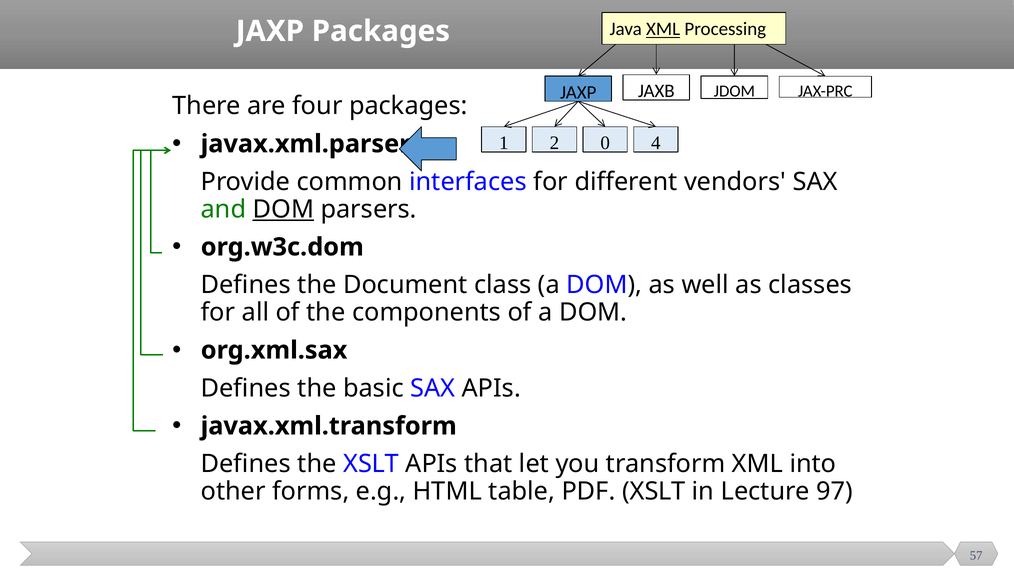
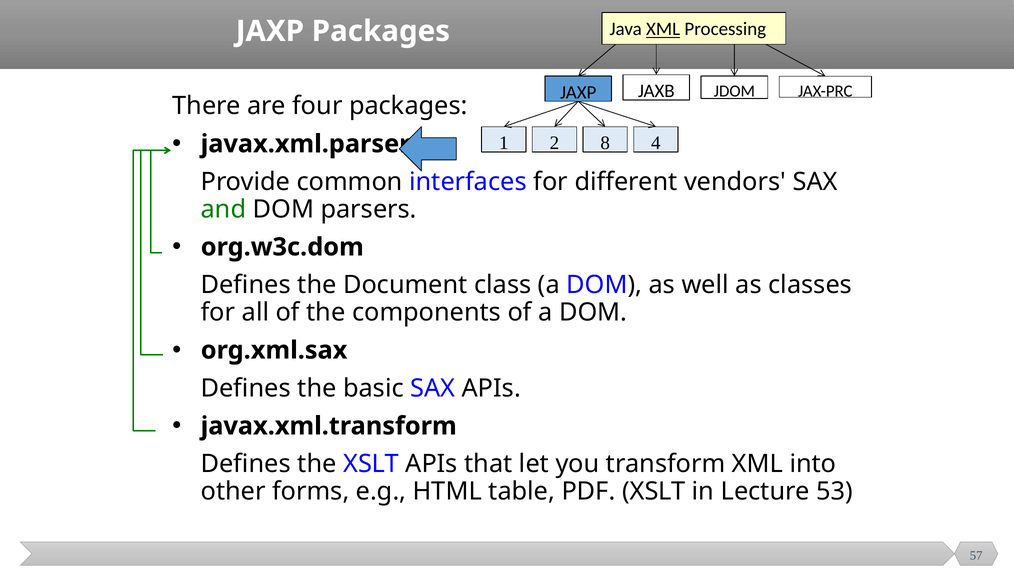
0: 0 -> 8 (605, 143)
DOM underline: present -> none (283, 209)
97: 97 -> 53 (834, 492)
